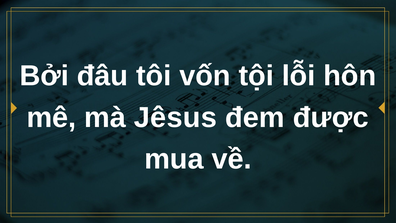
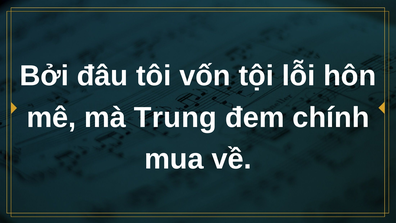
Jêsus: Jêsus -> Trung (175, 117)
được: được -> chính (331, 117)
